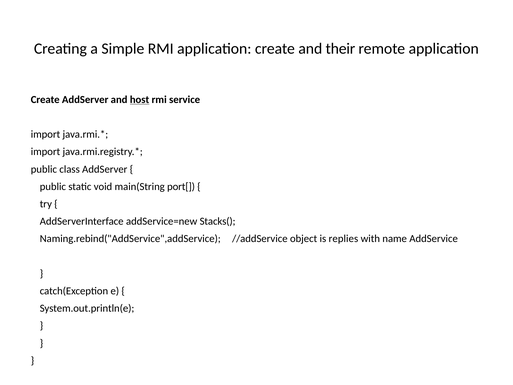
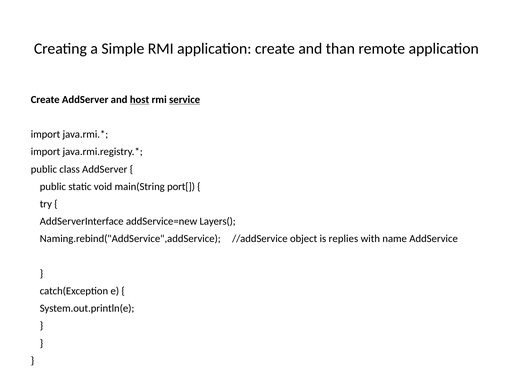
their: their -> than (340, 49)
service underline: none -> present (185, 99)
Stacks(: Stacks( -> Layers( (218, 221)
